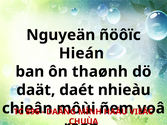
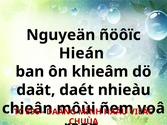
thaønh: thaønh -> khieâm (100, 72)
